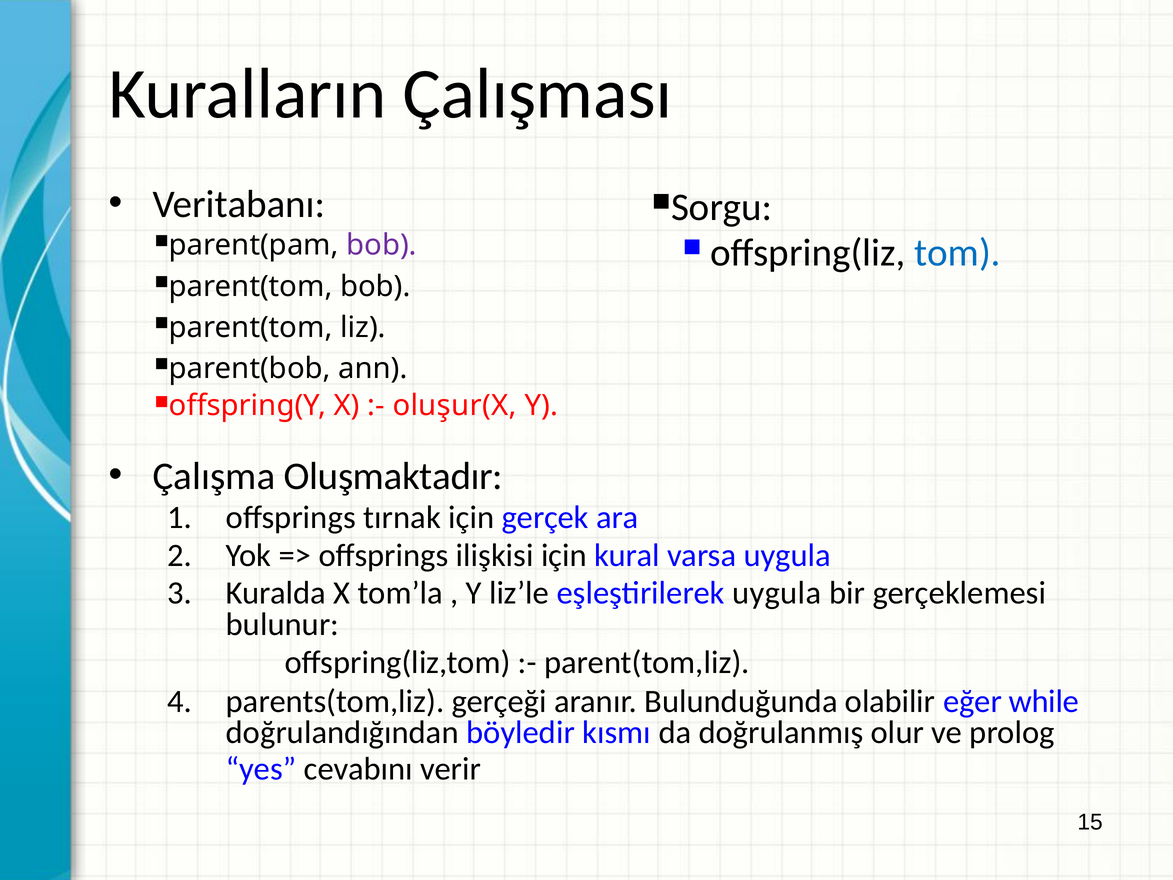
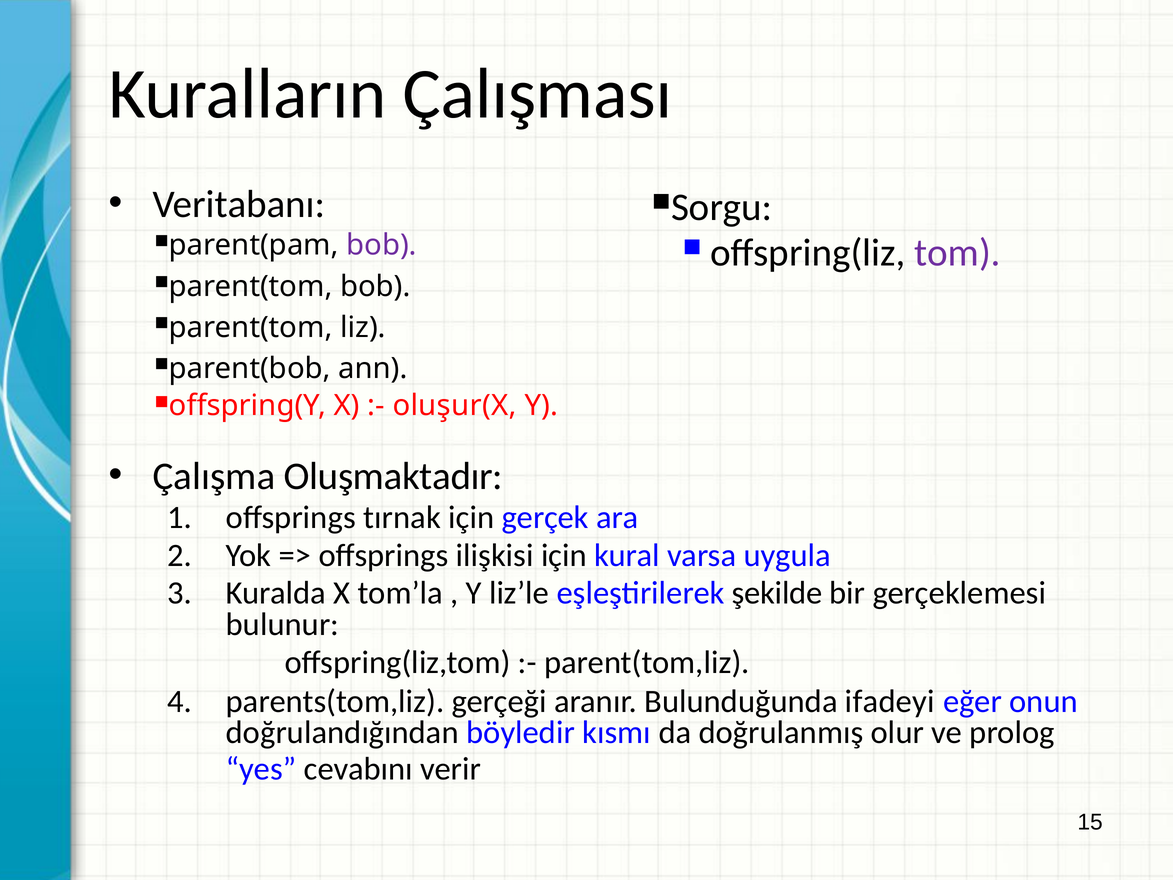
tom colour: blue -> purple (958, 253)
eşleştirilerek uygula: uygula -> şekilde (777, 593)
olabilir: olabilir -> ifadeyi (890, 701)
while: while -> onun (1044, 701)
